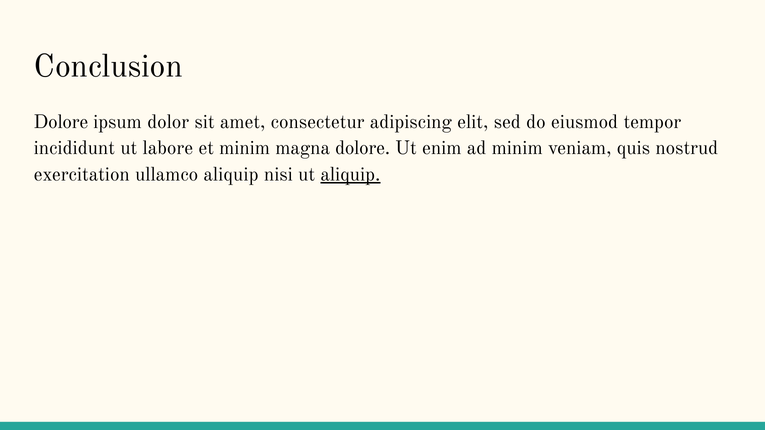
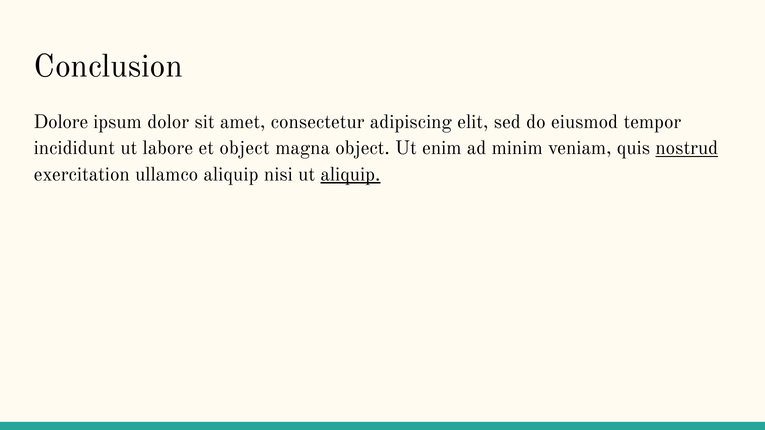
et minim: minim -> object (244, 148)
magna dolore: dolore -> object (363, 148)
nostrud underline: none -> present (687, 148)
